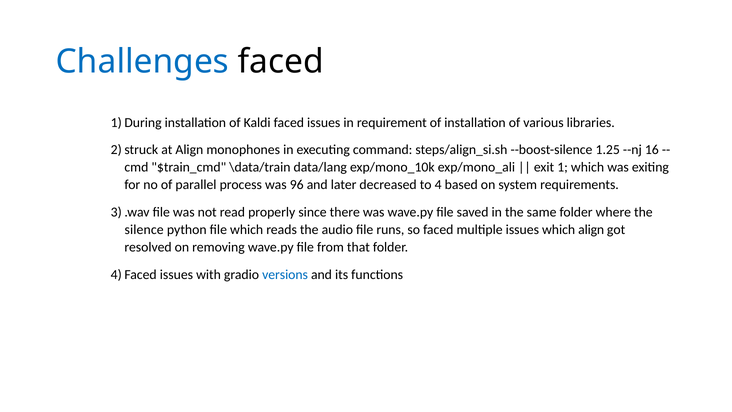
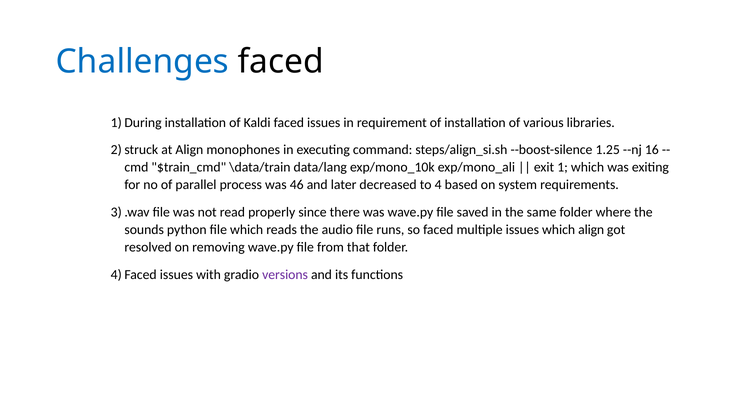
96: 96 -> 46 (297, 185)
silence: silence -> sounds (144, 230)
versions colour: blue -> purple (285, 274)
